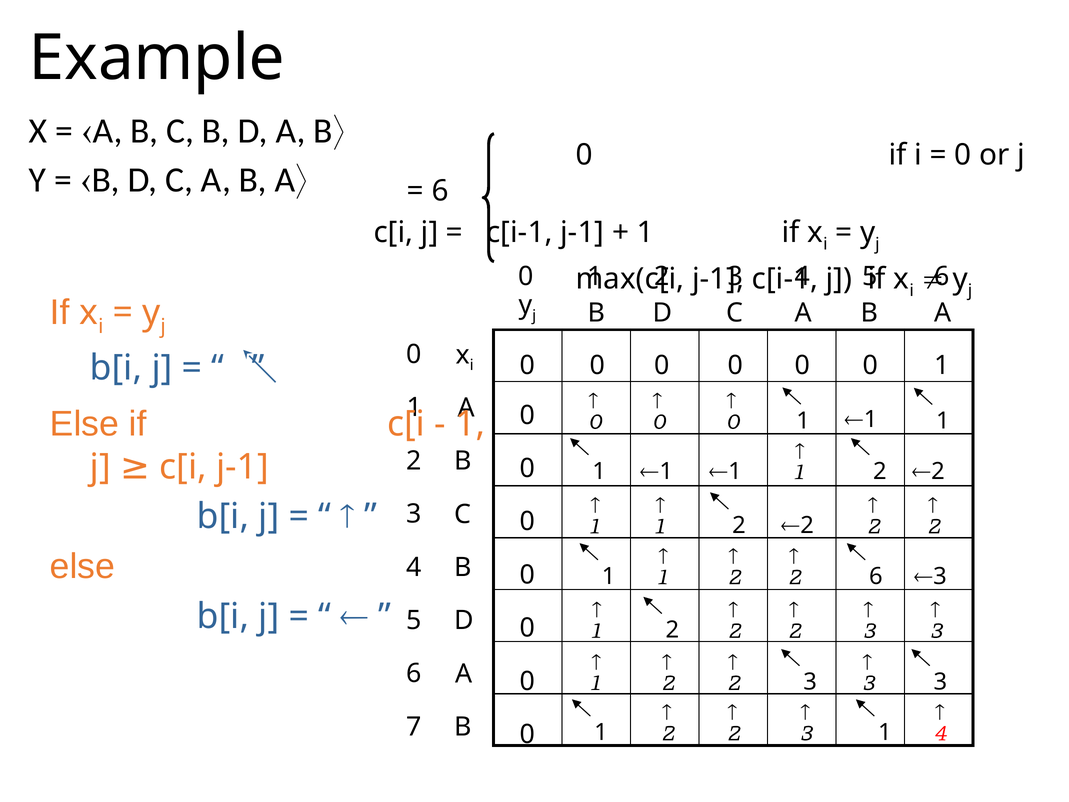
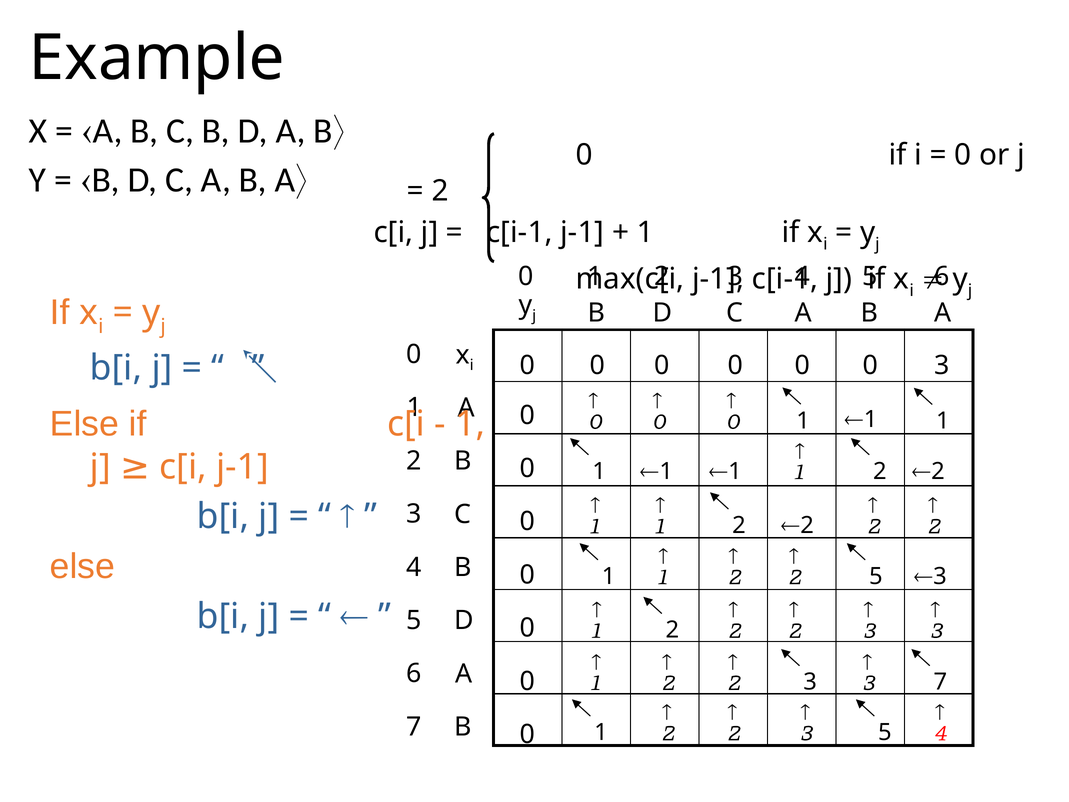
6: 6 -> 2 (440, 191)
0 0 1: 1 -> 3 (942, 365)
6: 6 -> 5 (876, 576)
3 3: 3 -> 7 (940, 682)
1: 1 -> 5 (885, 732)
